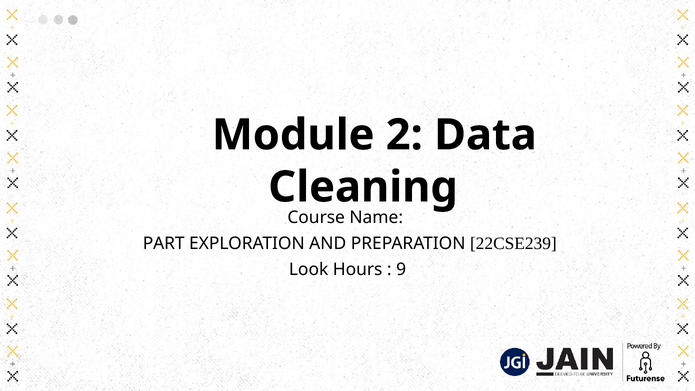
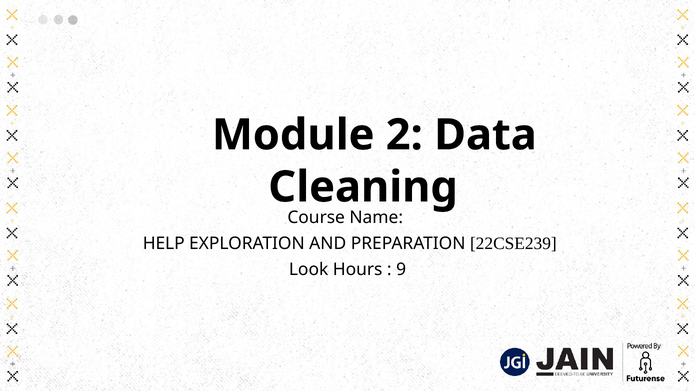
PART: PART -> HELP (164, 243)
